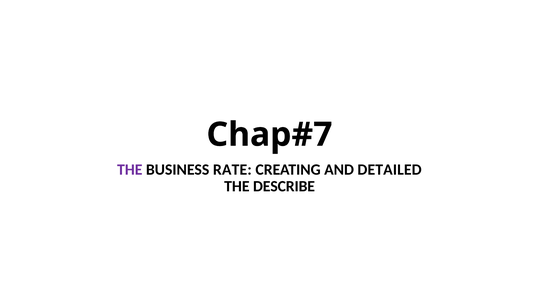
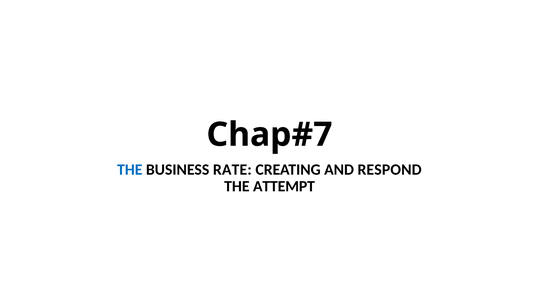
THE colour: purple -> blue (130, 170)
DETAILED: DETAILED -> RESPOND (390, 170)
DESCRIBE: DESCRIBE -> ATTEMPT (284, 187)
